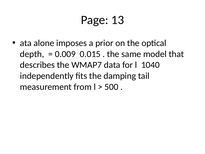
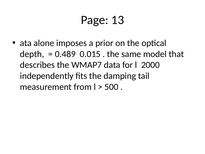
0.009: 0.009 -> 0.489 (65, 54)
1040: 1040 -> 2000 (150, 65)
